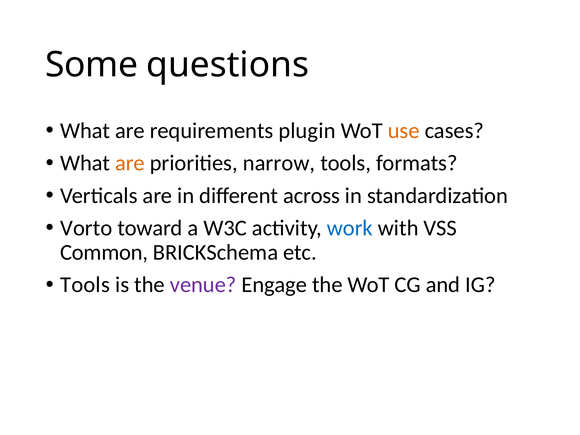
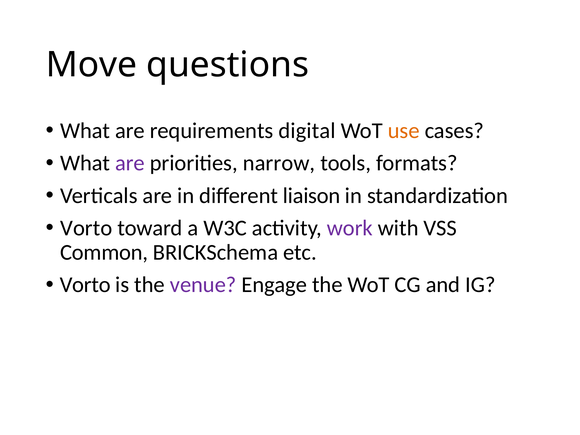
Some: Some -> Move (91, 65)
plugin: plugin -> digital (307, 131)
are colour: orange -> purple (130, 163)
across: across -> liaison (312, 196)
work colour: blue -> purple (350, 228)
Tools: Tools -> Vorto (85, 285)
